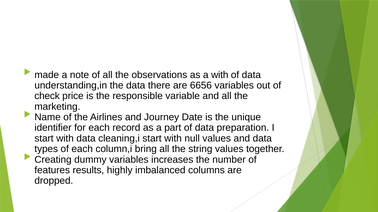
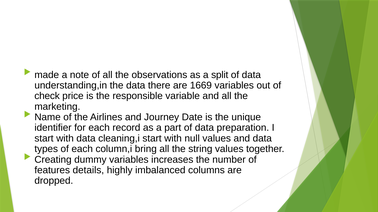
a with: with -> split (220, 75)
6656: 6656 -> 1669 (201, 86)
results: results -> details (88, 171)
